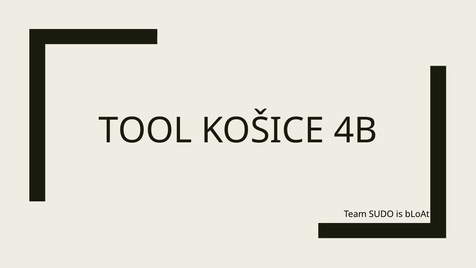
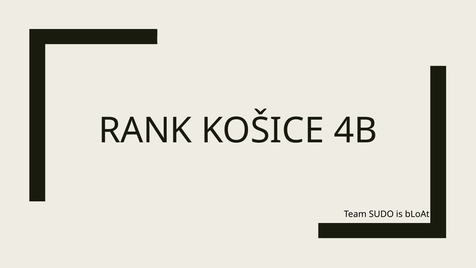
TOOL: TOOL -> RANK (145, 131)
